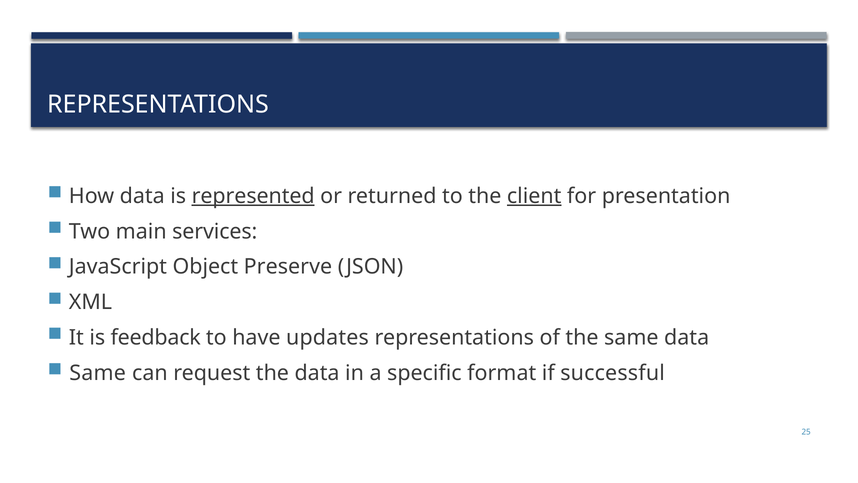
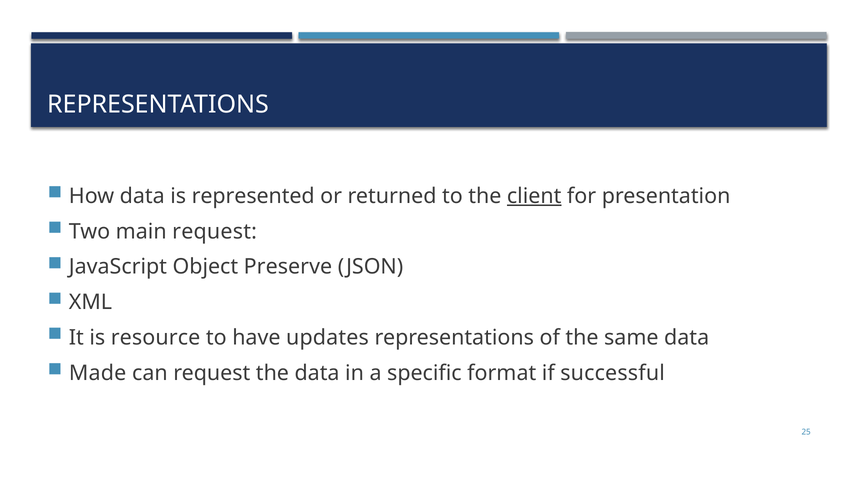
represented underline: present -> none (253, 196)
main services: services -> request (215, 231)
feedback: feedback -> resource (156, 337)
Same: Same -> Made (98, 373)
